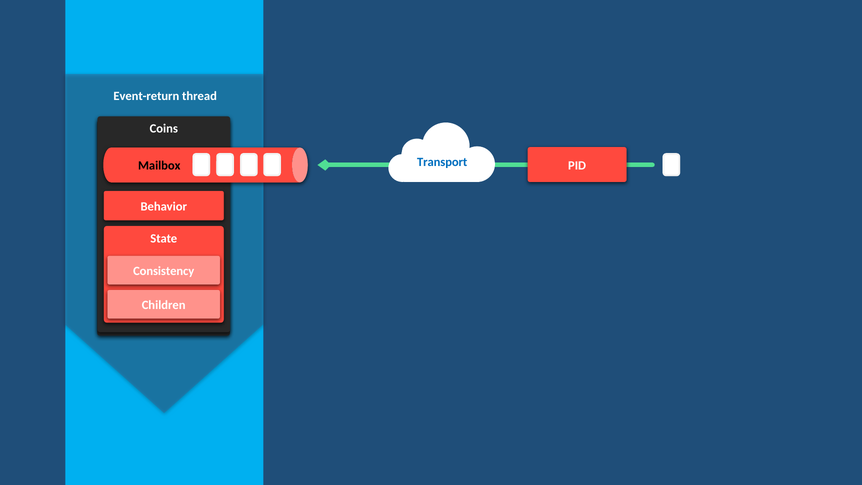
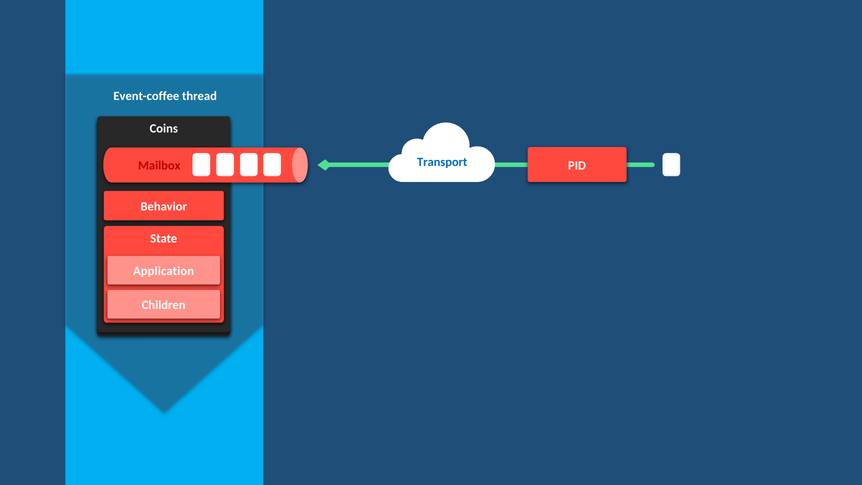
Event-return: Event-return -> Event-coffee (146, 96)
Mailbox colour: black -> red (159, 165)
Consistency: Consistency -> Application (164, 271)
